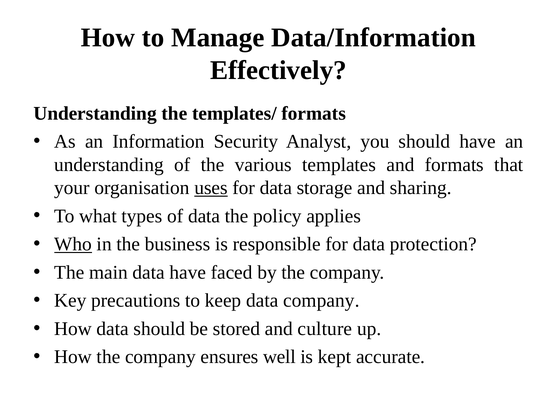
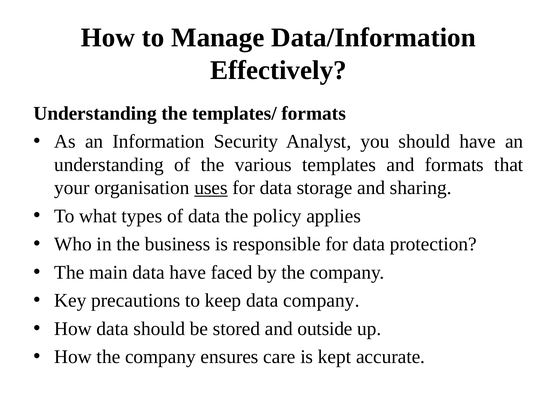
Who underline: present -> none (73, 244)
culture: culture -> outside (325, 329)
well: well -> care (279, 357)
